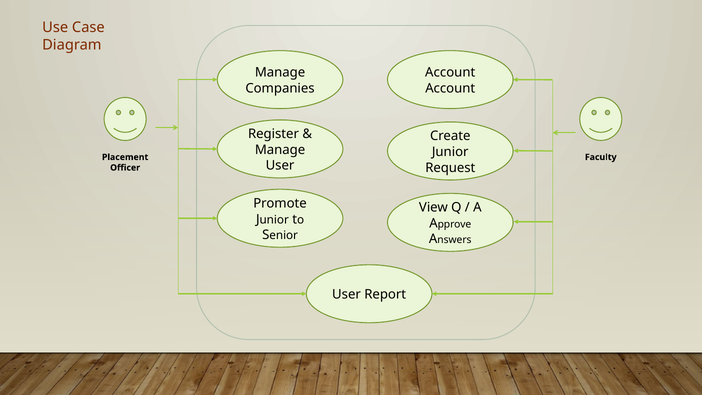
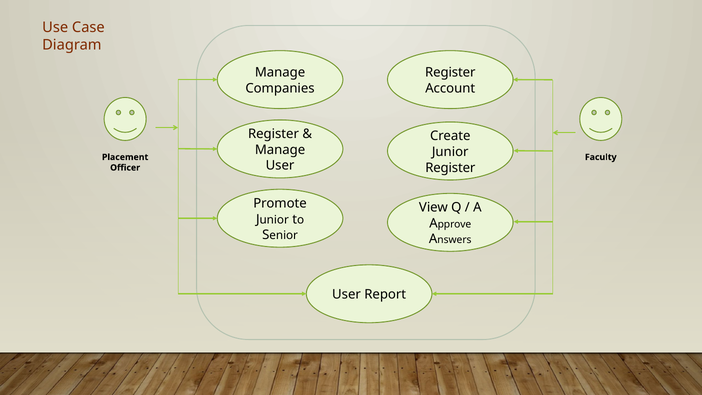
Account: Account -> Register (450, 73)
Request: Request -> Register (450, 168)
